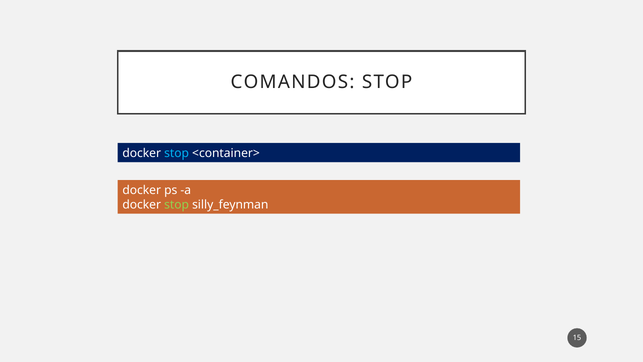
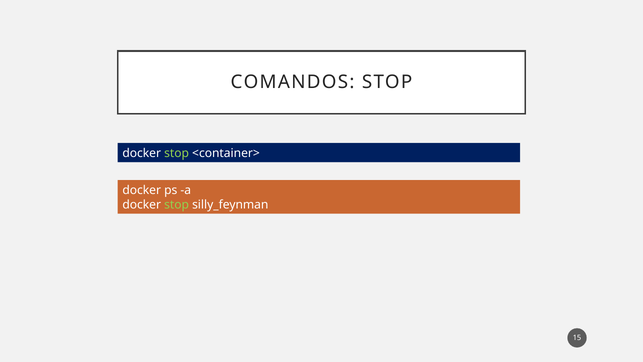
stop colour: light blue -> light green (177, 153)
